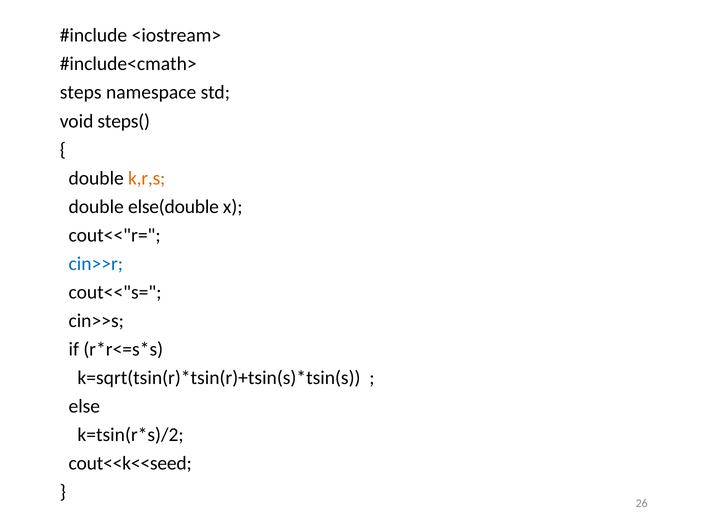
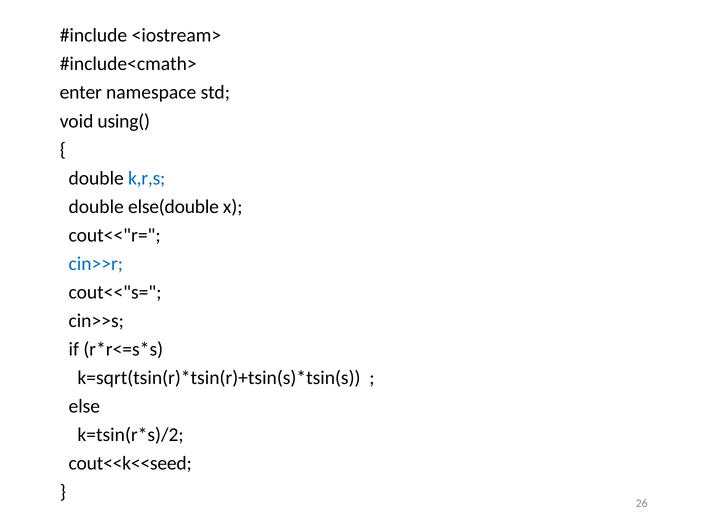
steps: steps -> enter (81, 93)
steps(: steps( -> using( (124, 121)
k,r,s colour: orange -> blue (147, 178)
